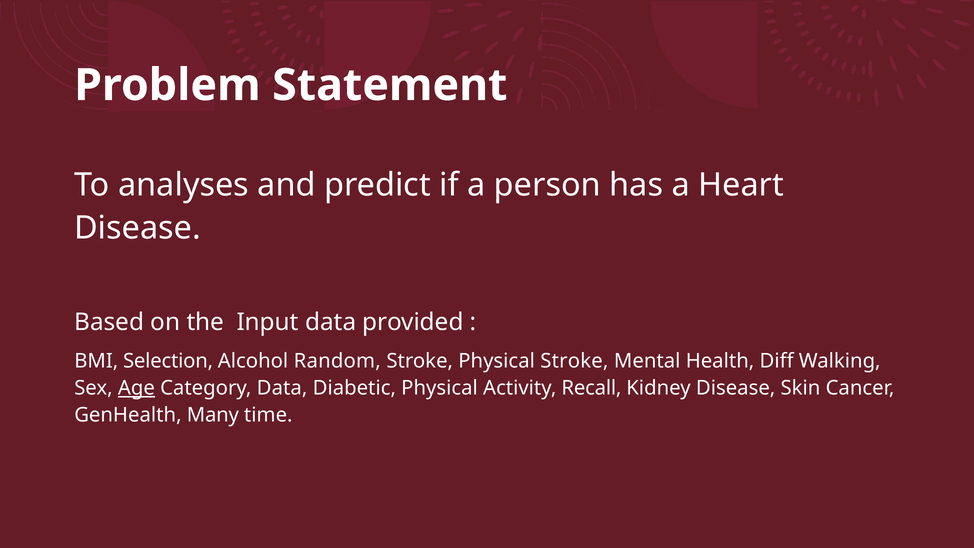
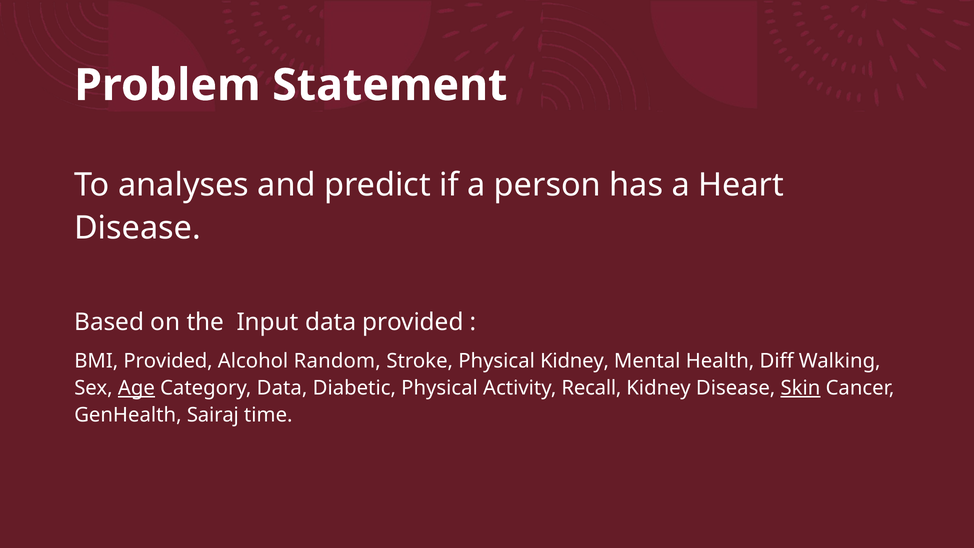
BMI Selection: Selection -> Provided (168, 361)
Physical Stroke: Stroke -> Kidney (575, 361)
Skin underline: none -> present (800, 388)
Many: Many -> Sairaj (213, 415)
